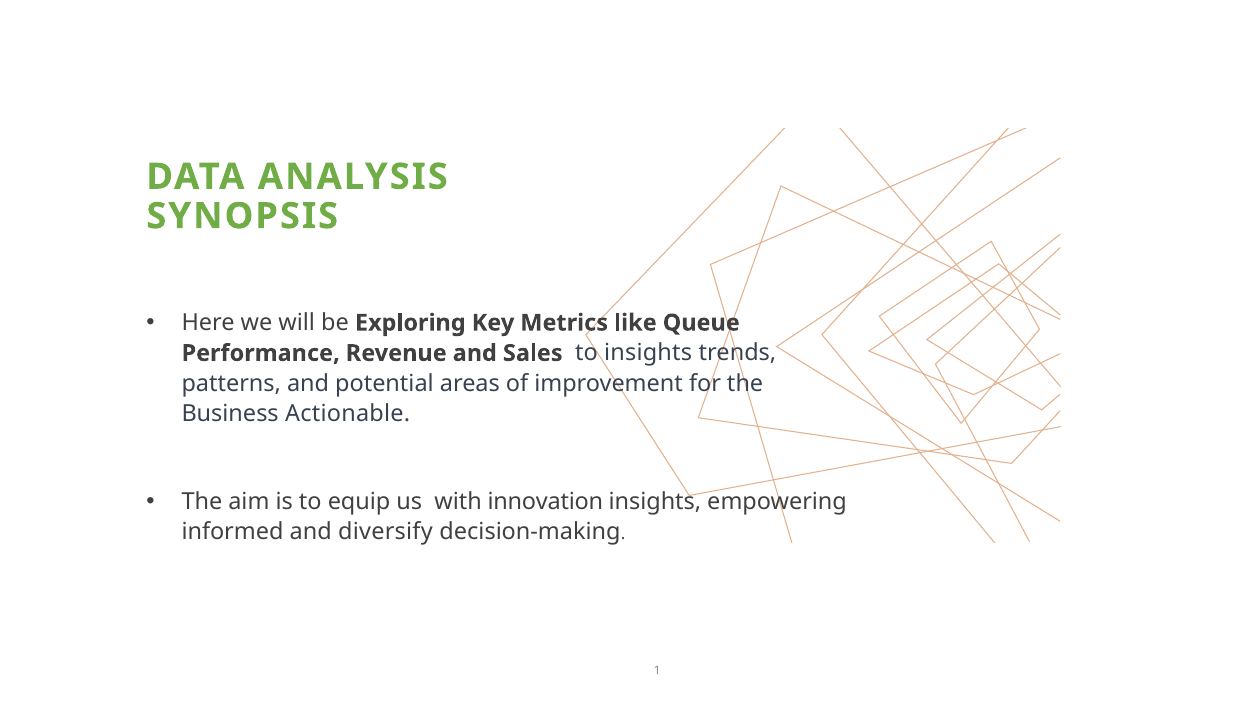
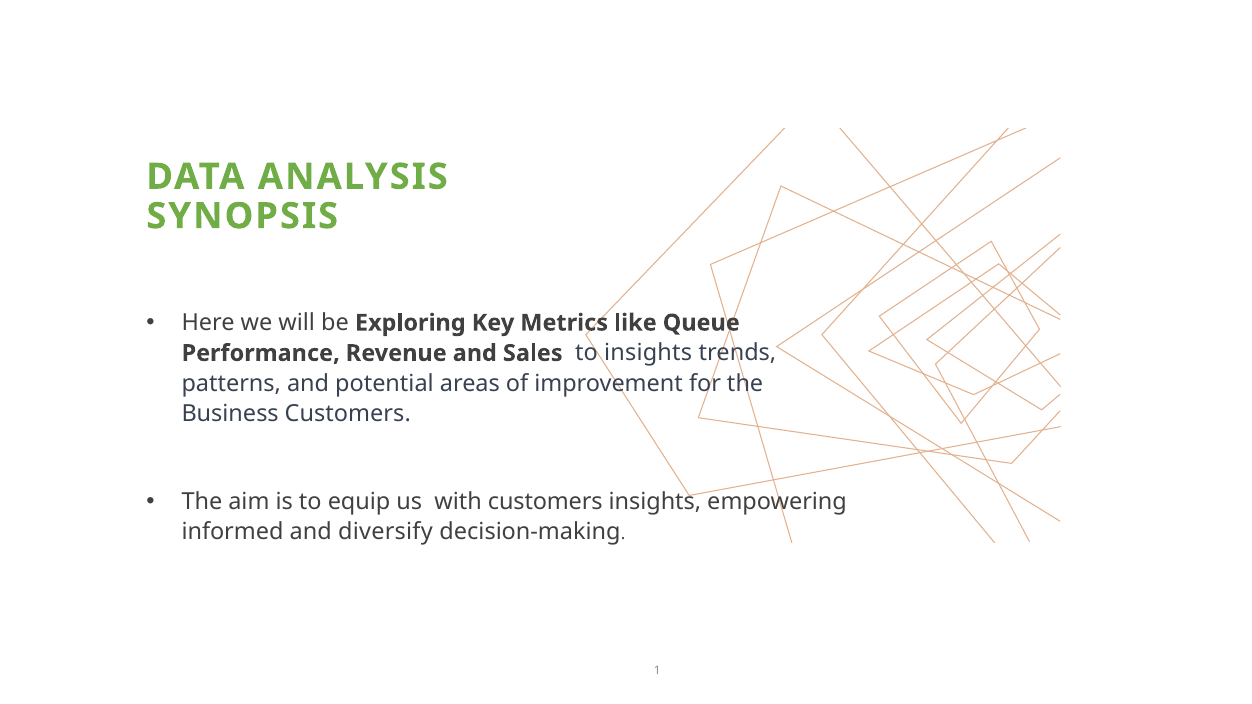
Business Actionable: Actionable -> Customers (348, 414)
with innovation: innovation -> customers (545, 502)
